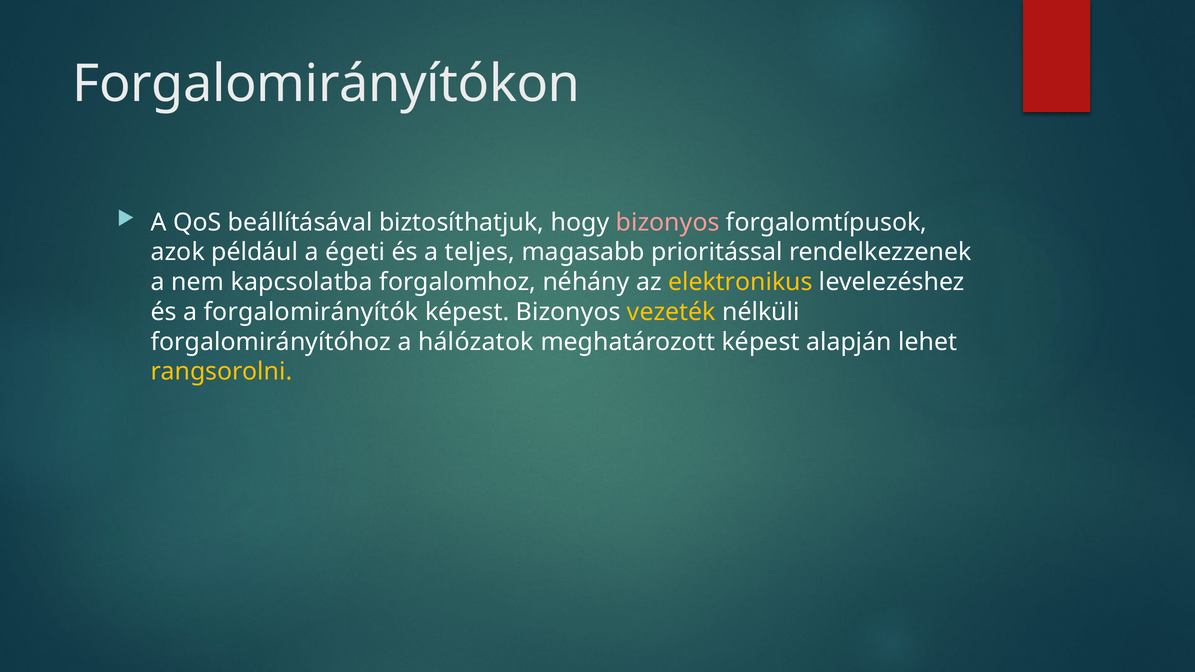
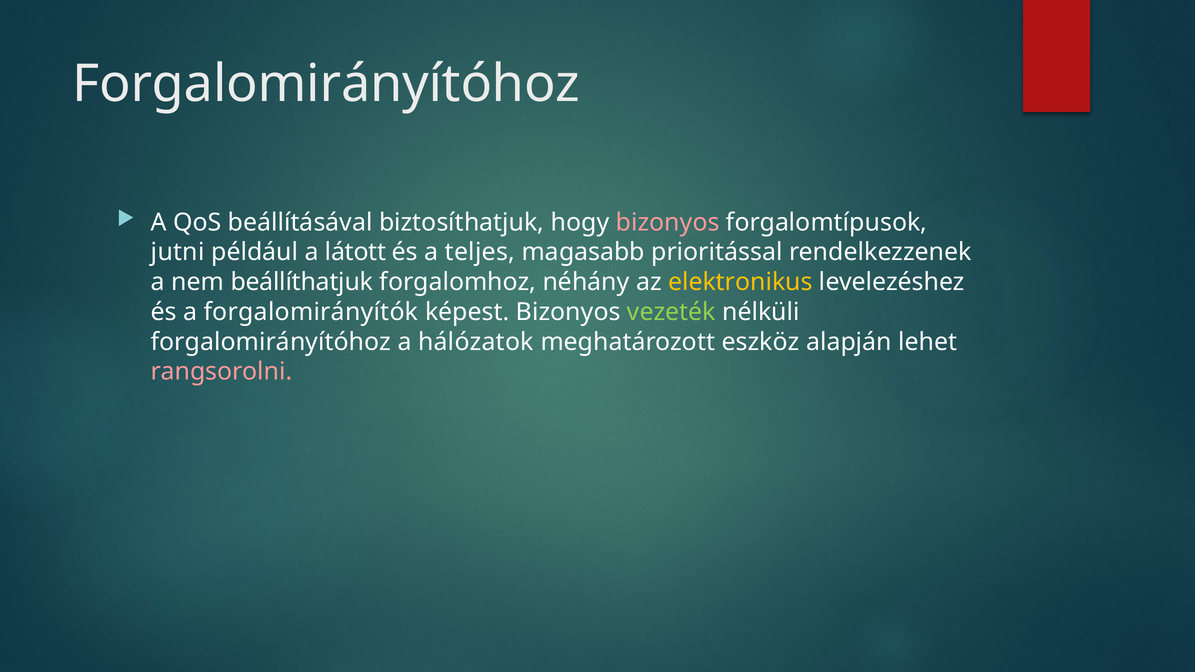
Forgalomirányítókon: Forgalomirányítókon -> Forgalomirányítóhoz (326, 84)
azok: azok -> jutni (178, 252)
égeti: égeti -> látott (356, 252)
kapcsolatba: kapcsolatba -> beállíthatjuk (302, 282)
vezeték colour: yellow -> light green (671, 312)
meghatározott képest: képest -> eszköz (761, 342)
rangsorolni colour: yellow -> pink (221, 372)
